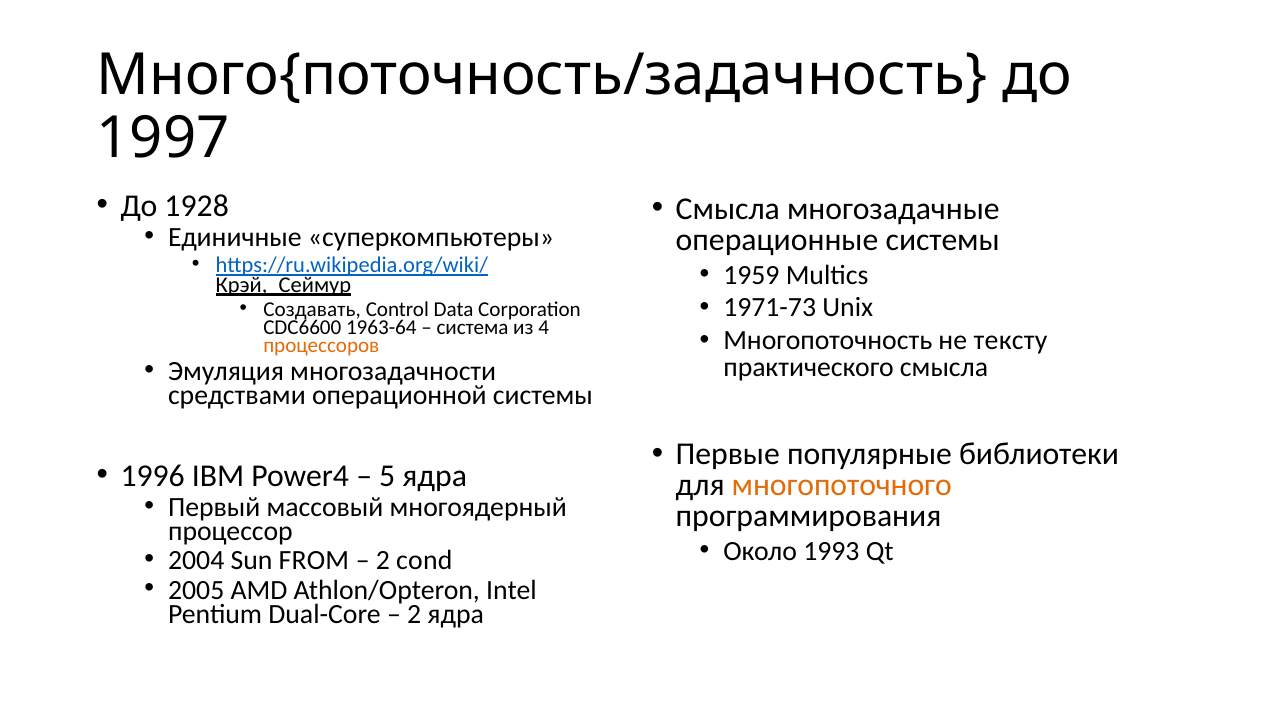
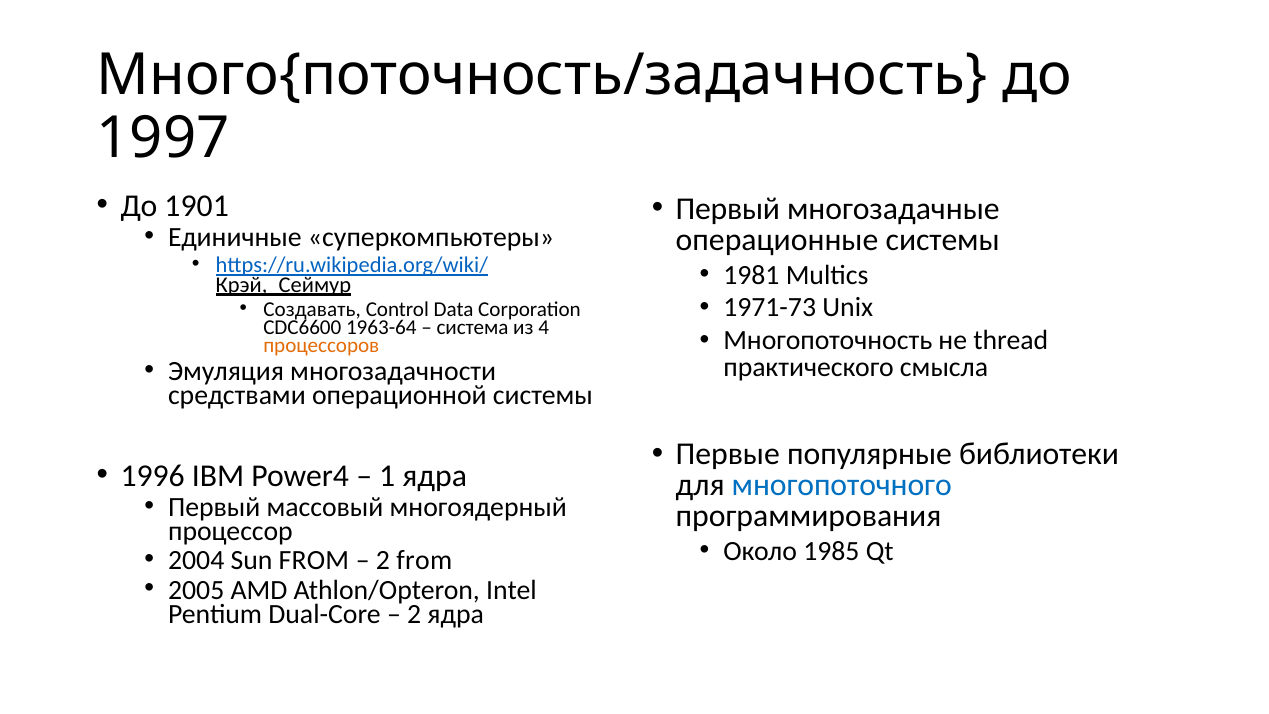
1928: 1928 -> 1901 (197, 206)
Смысла: Смысла -> Первый (728, 209)
1959: 1959 -> 1981 (751, 275)
тексту: тексту -> thread (1011, 341)
5: 5 -> 1 (387, 476)
многопоточного colour: orange -> blue (842, 485)
1993: 1993 -> 1985 (831, 551)
2 cond: cond -> from (424, 561)
